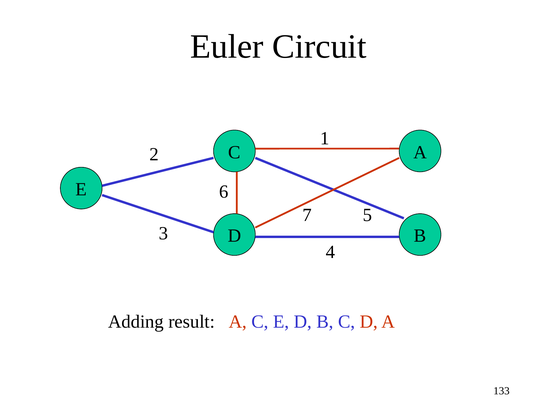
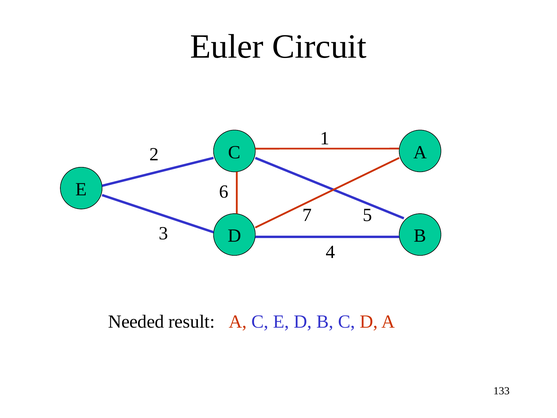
Adding: Adding -> Needed (136, 322)
